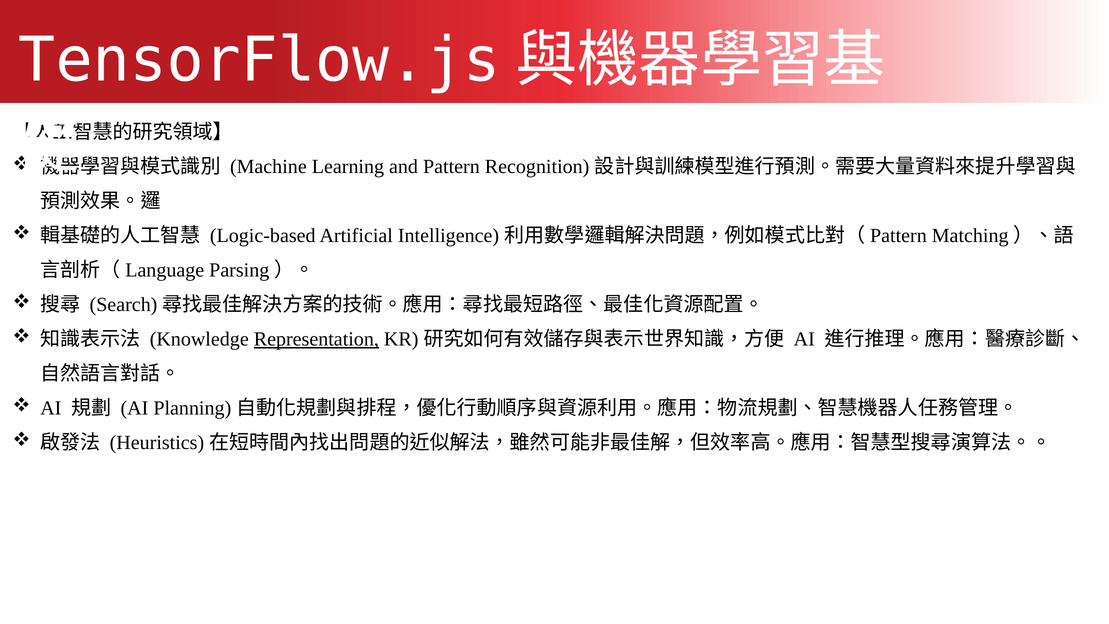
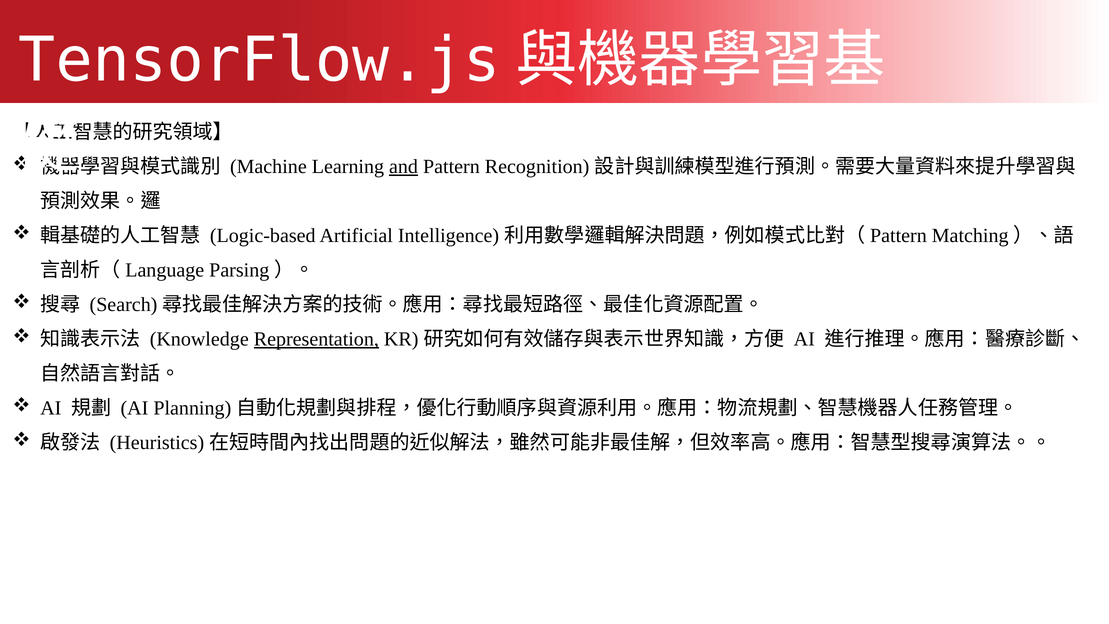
and underline: none -> present (404, 167)
